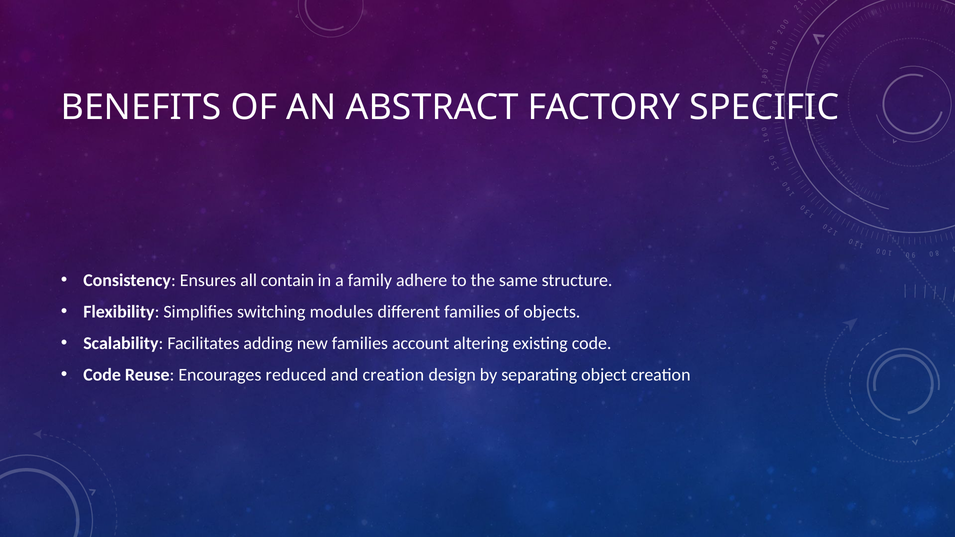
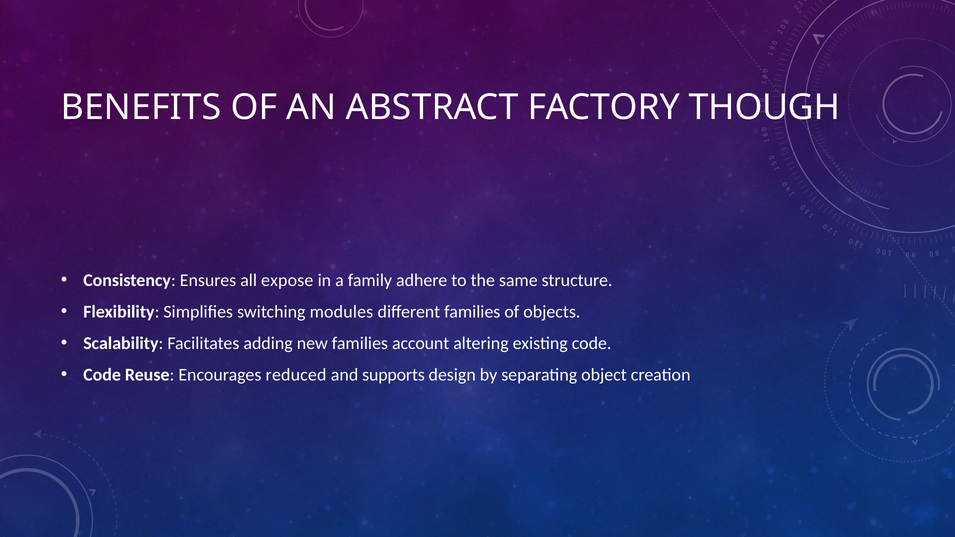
SPECIFIC: SPECIFIC -> THOUGH (765, 107)
contain: contain -> expose (287, 280)
and creation: creation -> supports (394, 375)
